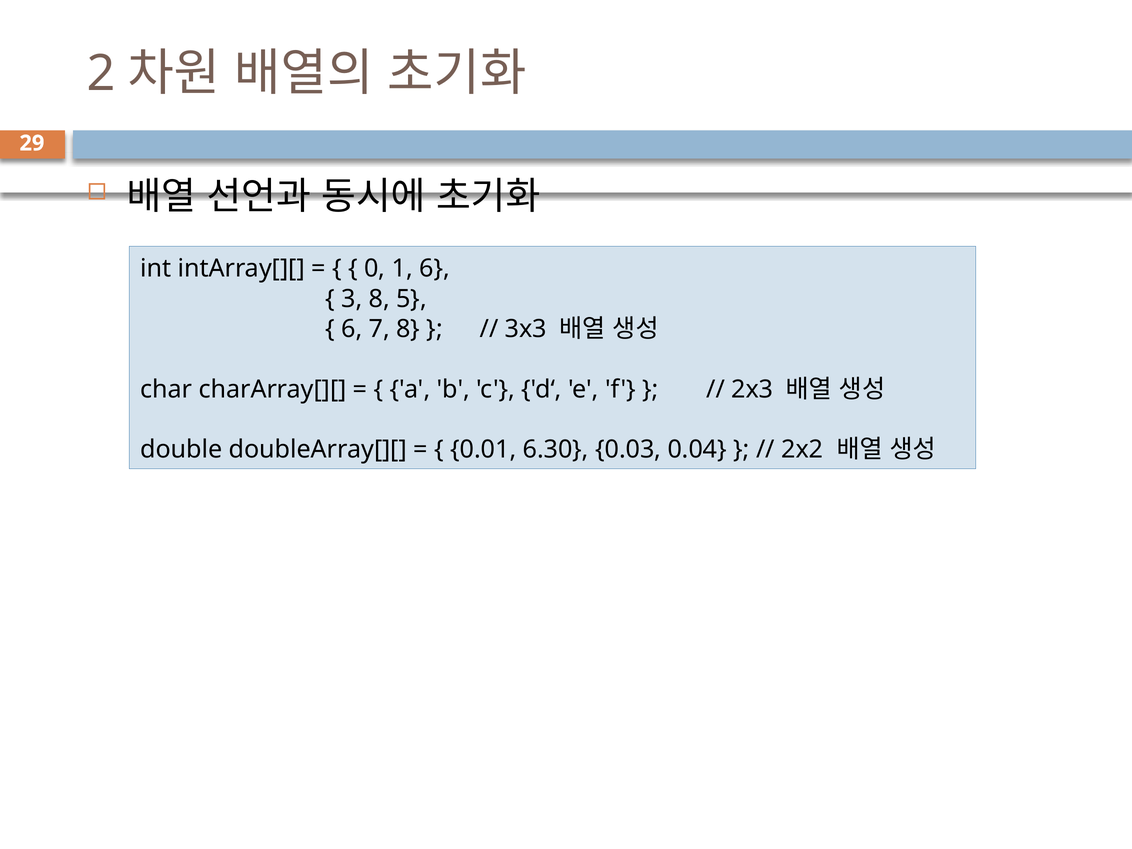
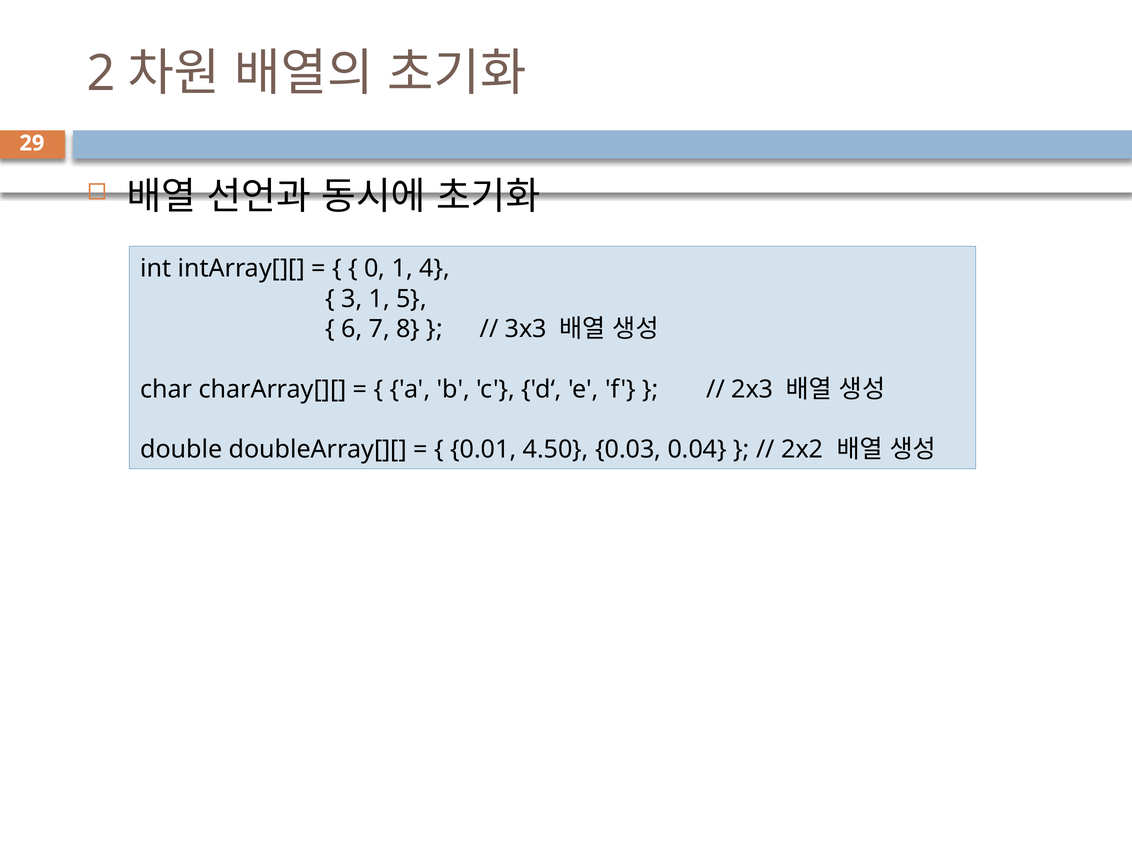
1 6: 6 -> 4 (435, 269)
3 8: 8 -> 1 (379, 299)
6.30: 6.30 -> 4.50 (556, 450)
